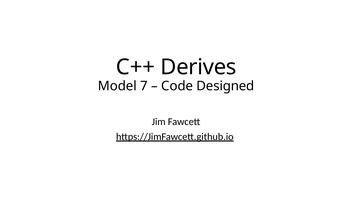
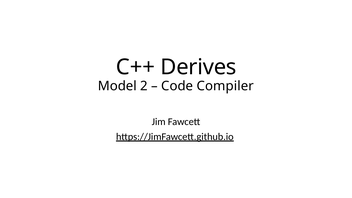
7: 7 -> 2 (144, 86)
Designed: Designed -> Compiler (225, 86)
